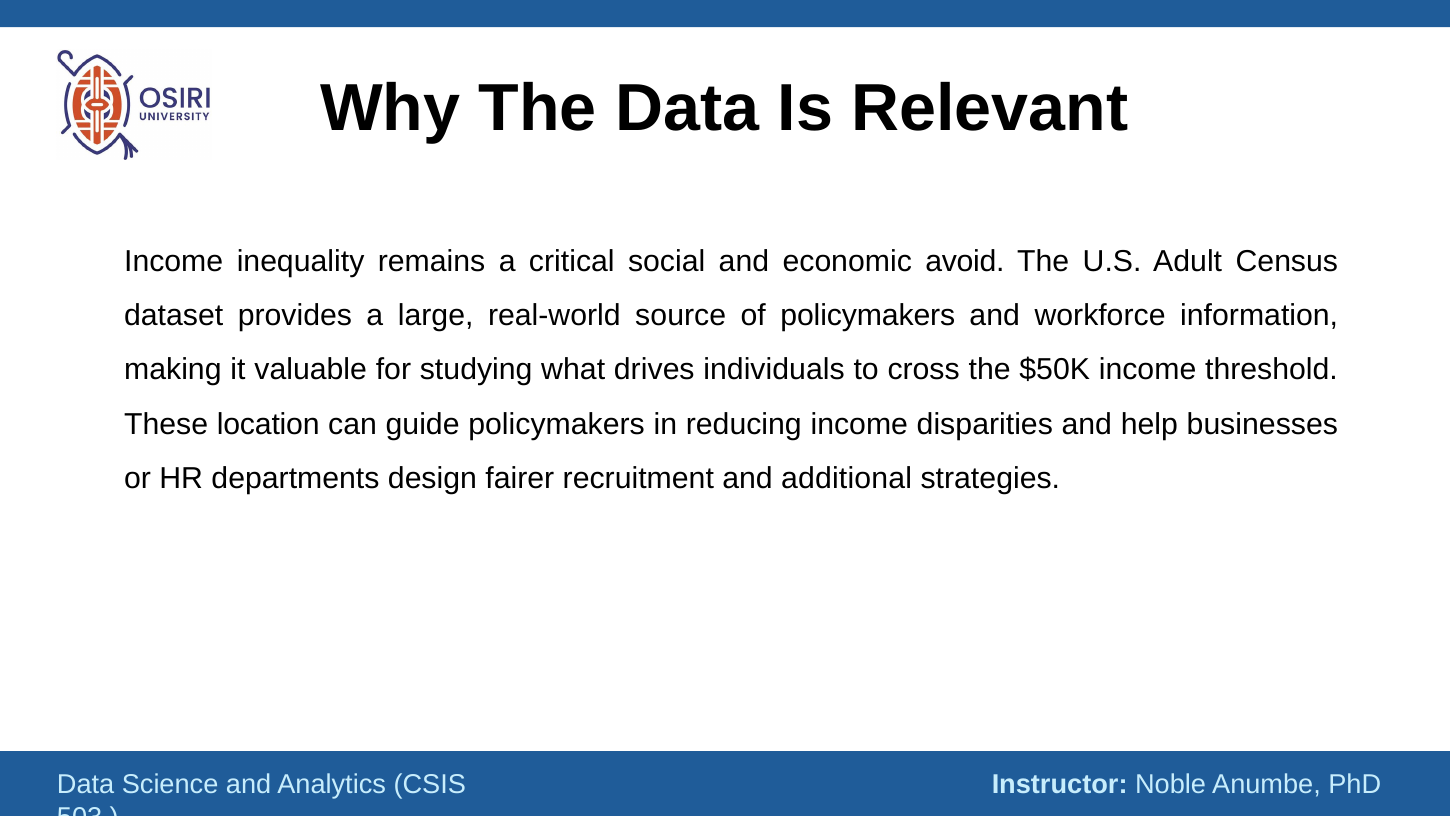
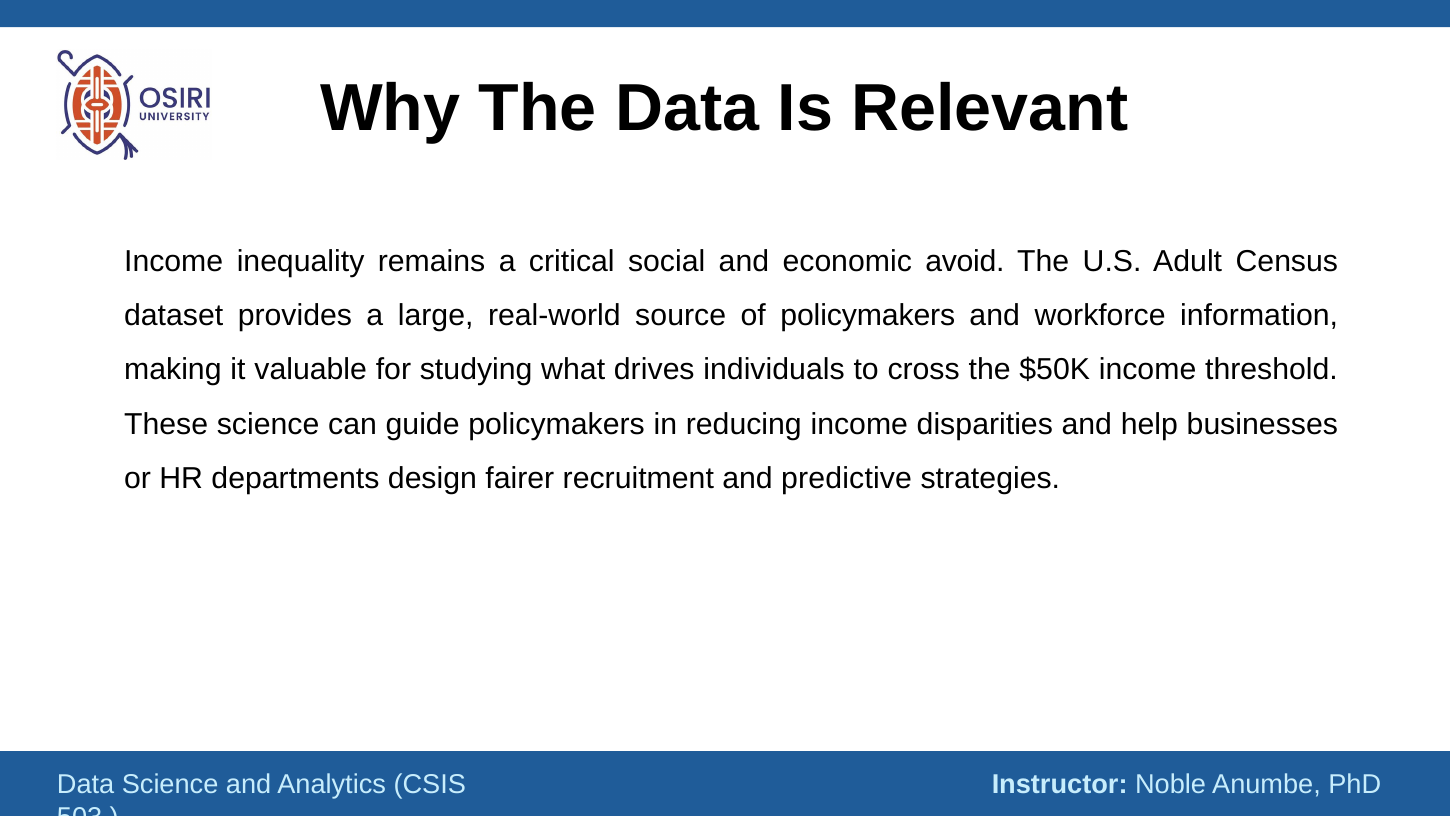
These location: location -> science (268, 424)
additional: additional -> predictive (847, 478)
